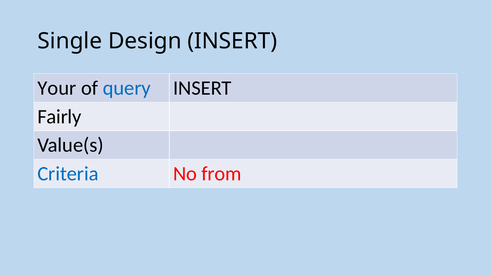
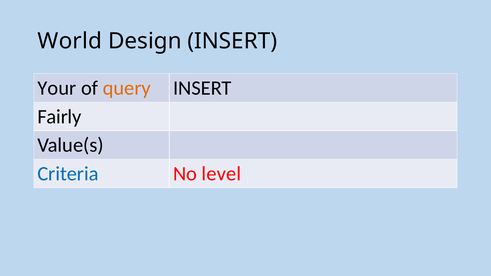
Single: Single -> World (70, 41)
query colour: blue -> orange (127, 88)
from: from -> level (221, 174)
